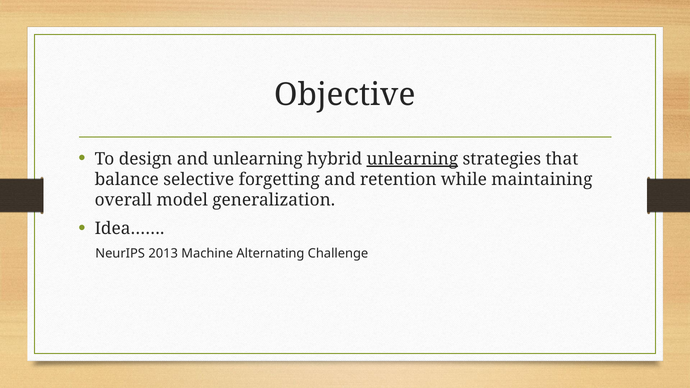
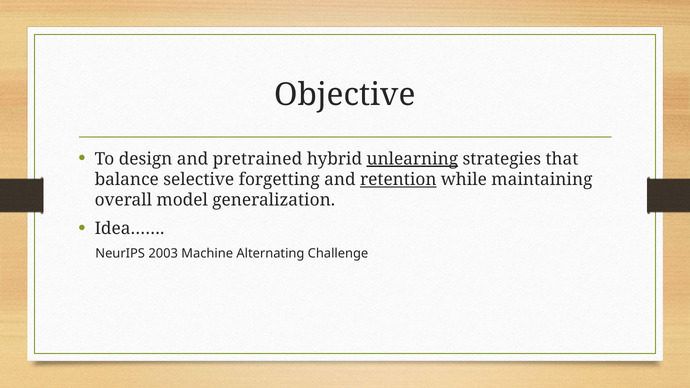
and unlearning: unlearning -> pretrained (258, 159)
retention underline: none -> present (398, 180)
2013: 2013 -> 2003 (163, 253)
